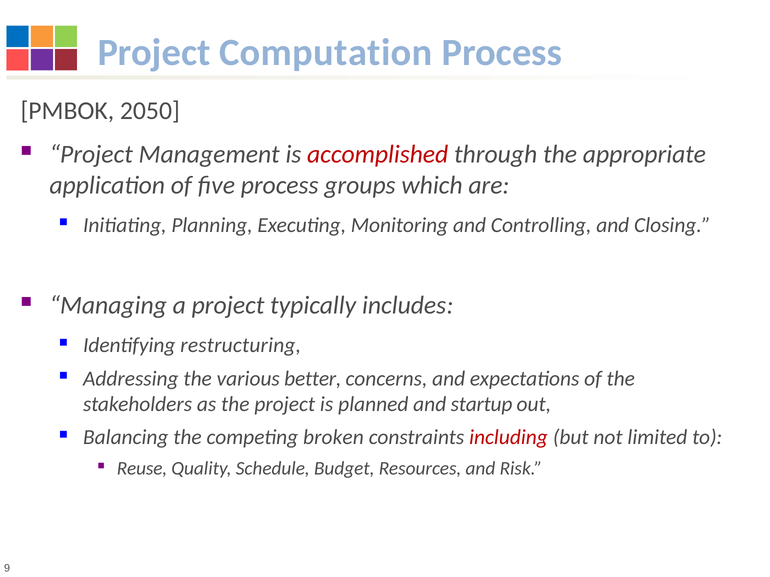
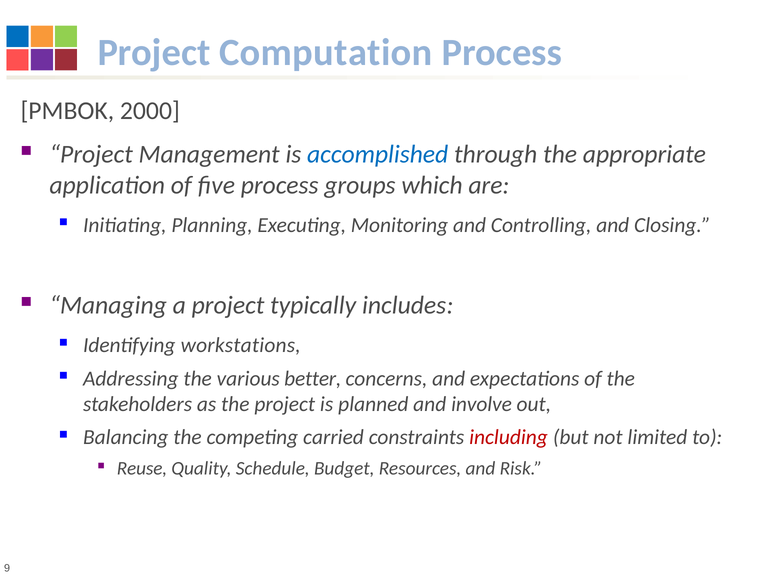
2050: 2050 -> 2000 (150, 111)
accomplished colour: red -> blue (378, 155)
restructuring: restructuring -> workstations (241, 346)
startup: startup -> involve (481, 404)
broken: broken -> carried (333, 438)
